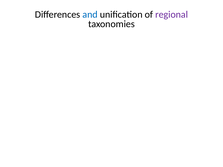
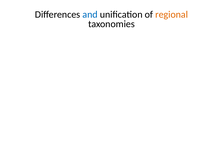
regional colour: purple -> orange (172, 15)
